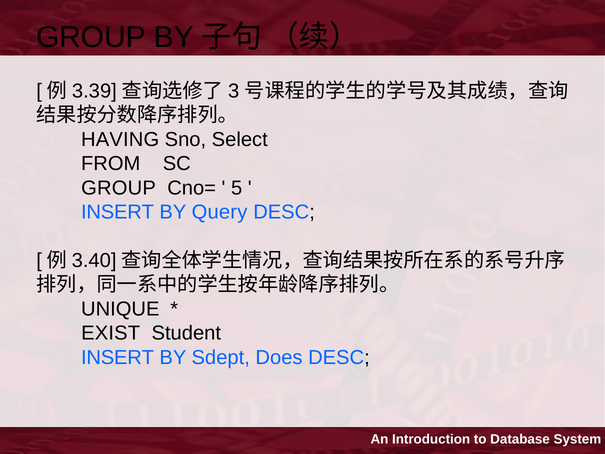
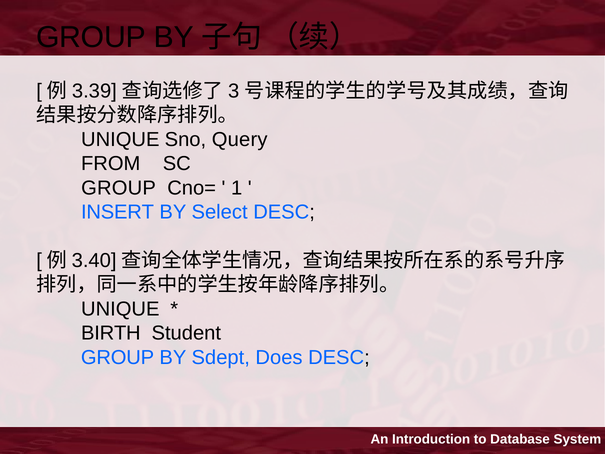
HAVING: HAVING -> UNIQUE (120, 139)
Select: Select -> Query (240, 139)
5: 5 -> 1 (237, 188)
Query: Query -> Select (220, 212)
EXIST: EXIST -> BIRTH (111, 333)
INSERT: INSERT -> GROUP (118, 357)
